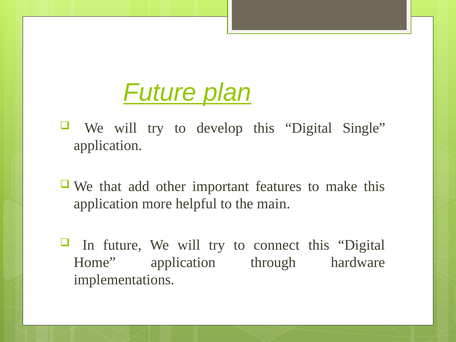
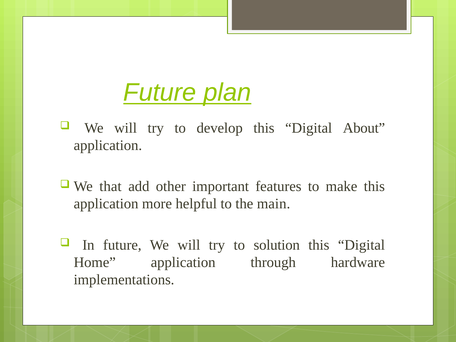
Single: Single -> About (364, 128)
connect: connect -> solution (277, 245)
